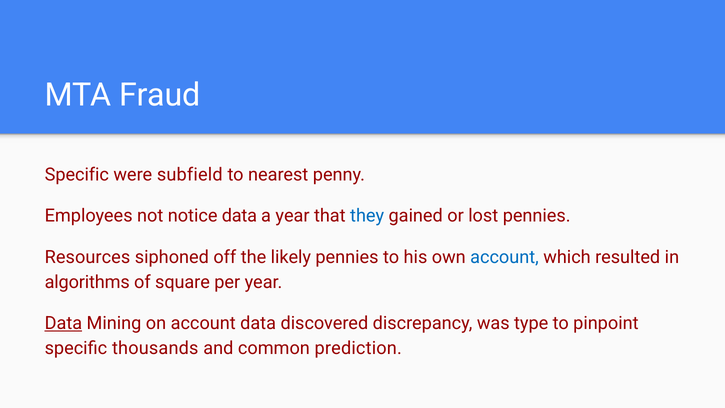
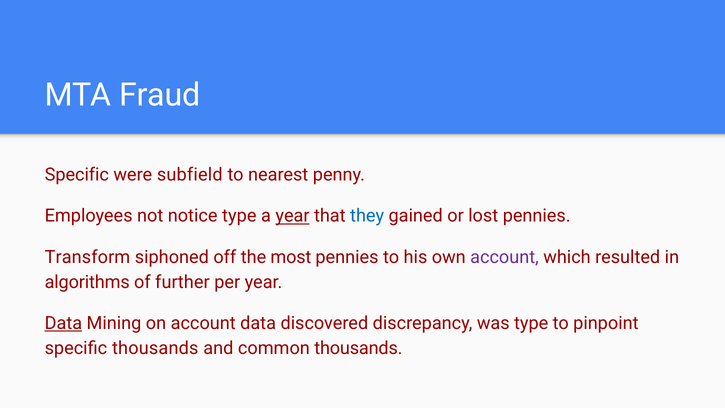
notice data: data -> type (239, 216)
year underline: none -> present (293, 216)
Resources: Resources -> Transform (87, 257)
likely: likely -> most (291, 257)
account colour: blue -> purple (504, 257)
square: square -> further (182, 282)
common prediction: prediction -> thousands (358, 348)
